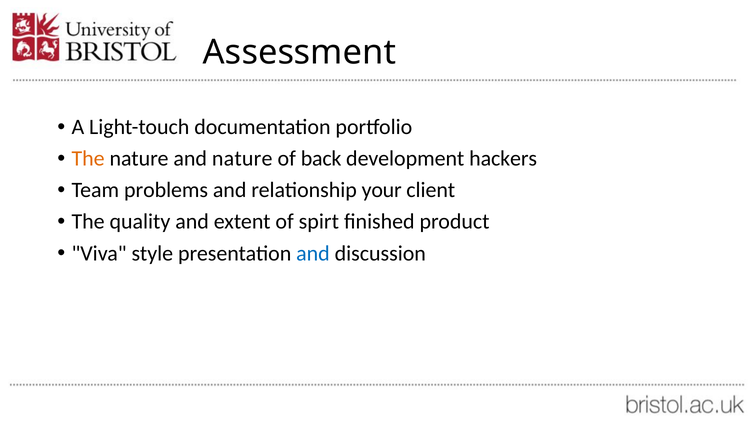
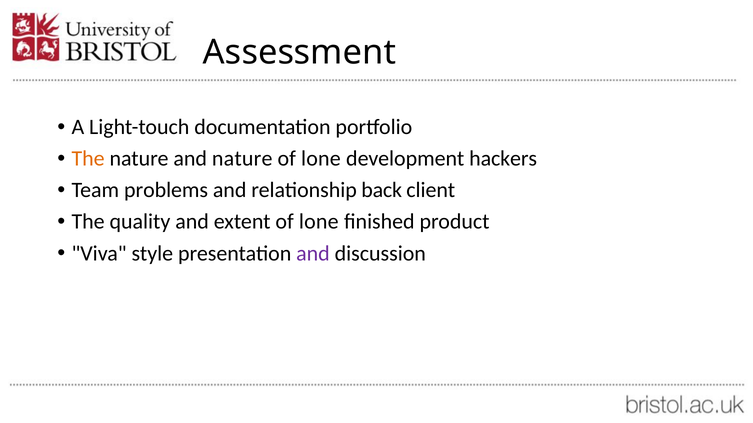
back: back -> lone (321, 159)
your: your -> back (382, 190)
extent of spirt: spirt -> lone (319, 222)
and colour: blue -> purple (313, 254)
